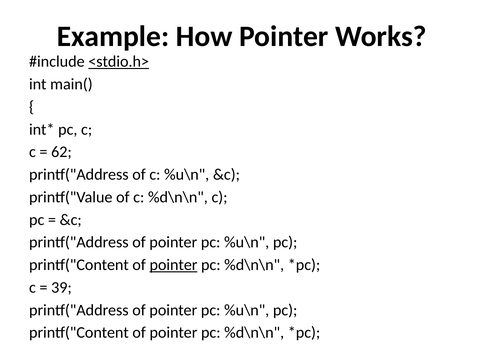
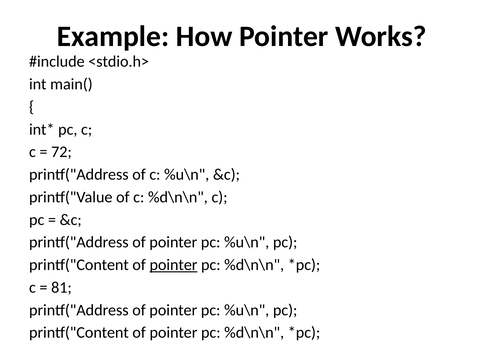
<stdio.h> underline: present -> none (119, 62)
62: 62 -> 72 (61, 152)
39: 39 -> 81 (61, 287)
